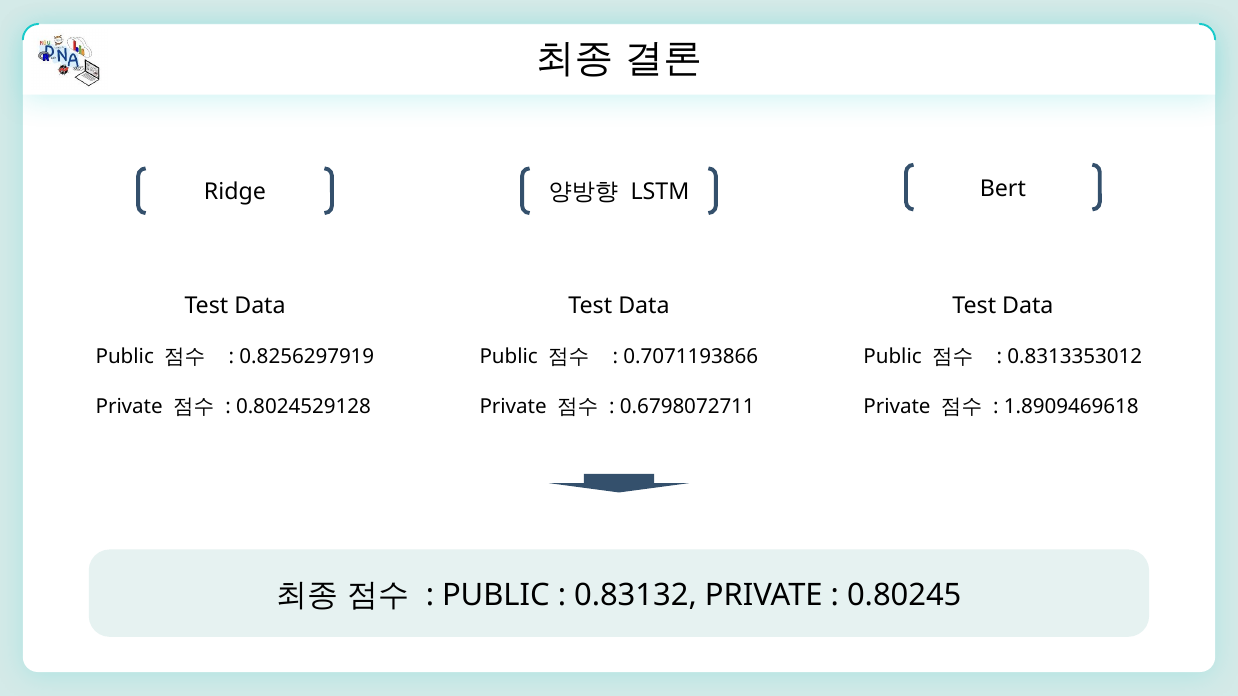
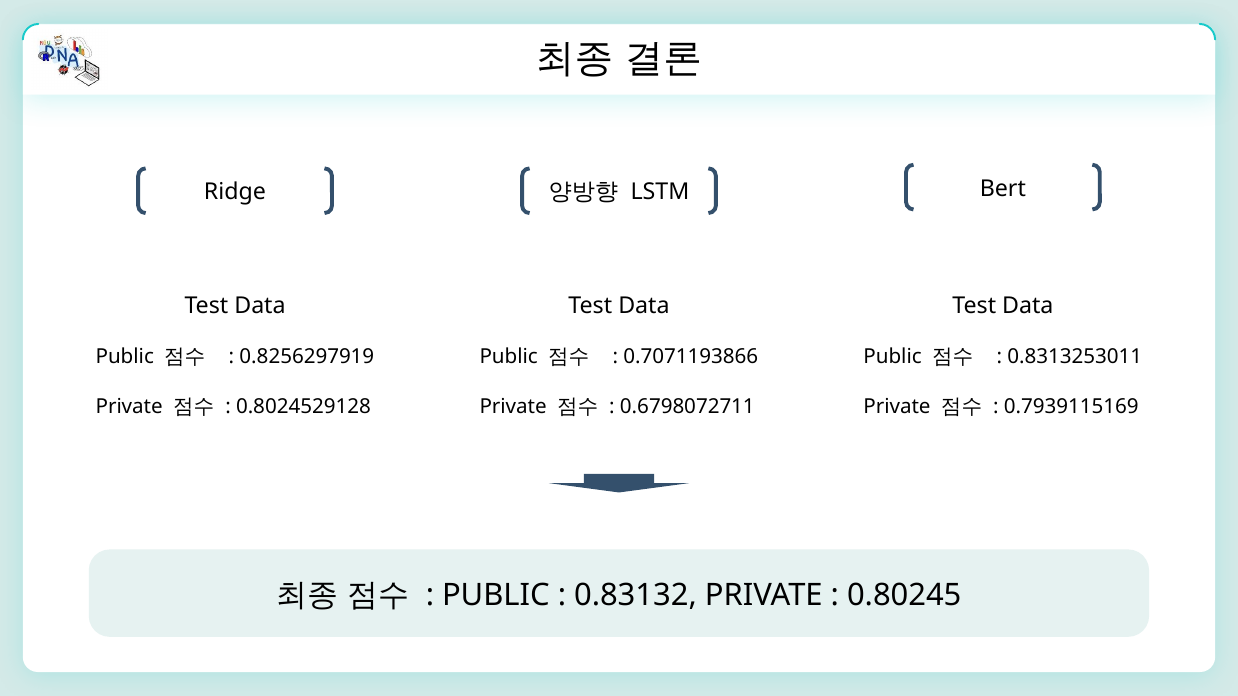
0.8313353012: 0.8313353012 -> 0.8313253011 (1075, 357)
1.8909469618: 1.8909469618 -> 0.7939115169 (1071, 406)
